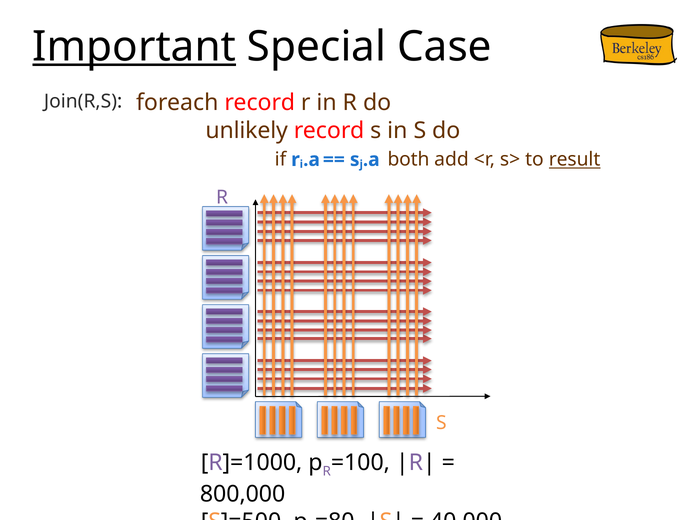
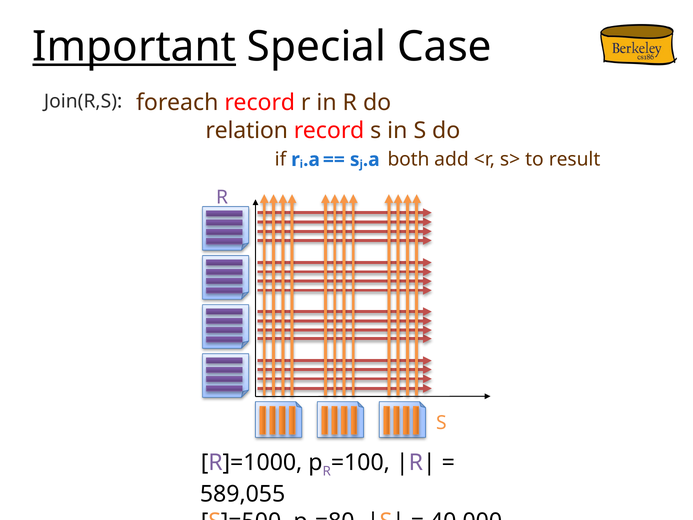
unlikely: unlikely -> relation (247, 131)
result underline: present -> none (575, 159)
800,000: 800,000 -> 589,055 (243, 494)
